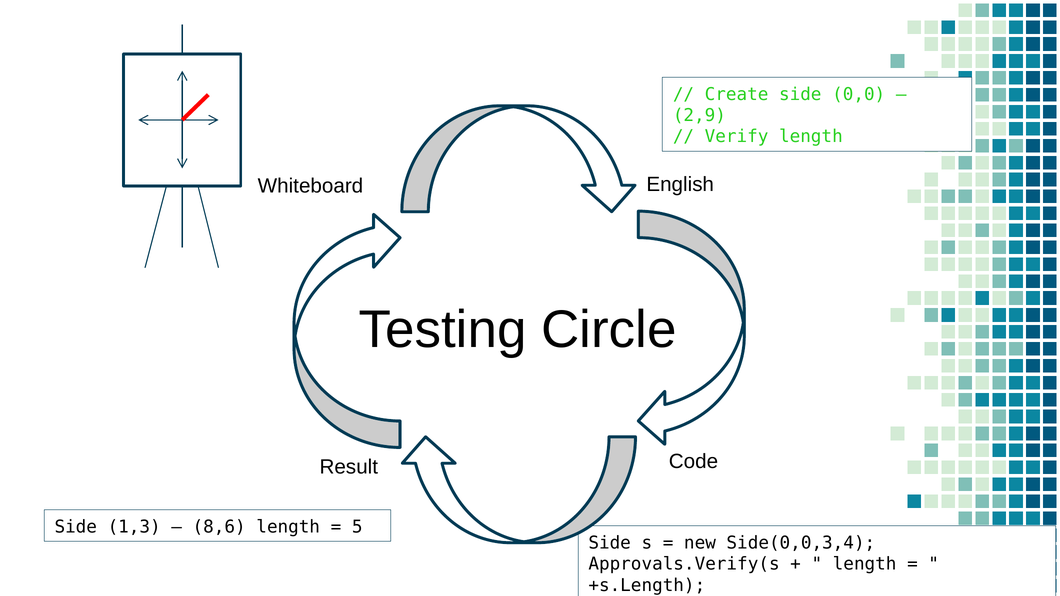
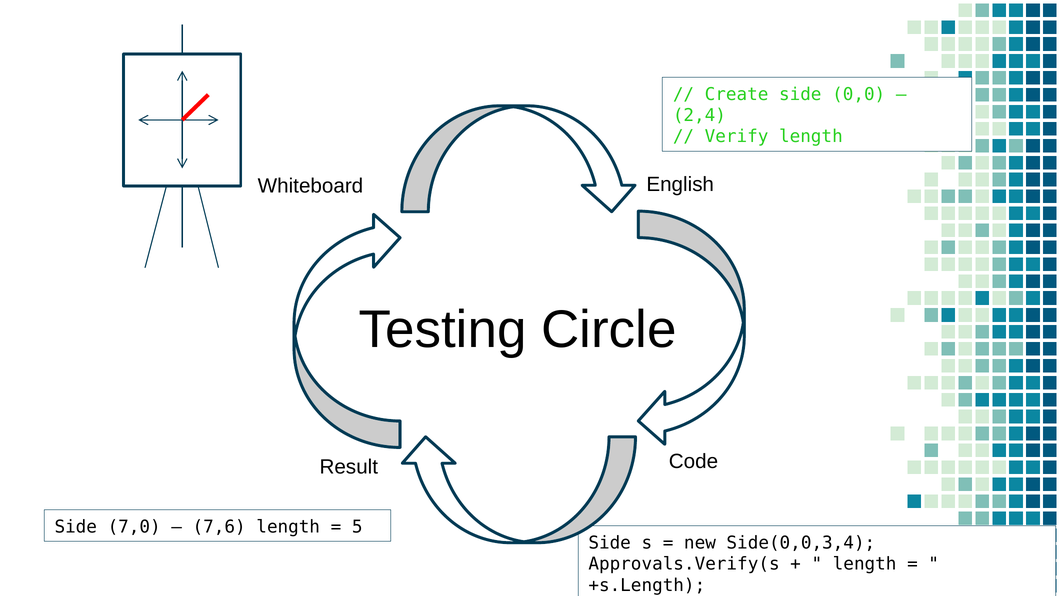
2,9: 2,9 -> 2,4 (699, 115)
1,3: 1,3 -> 7,0 (134, 527)
8,6: 8,6 -> 7,6 (219, 527)
